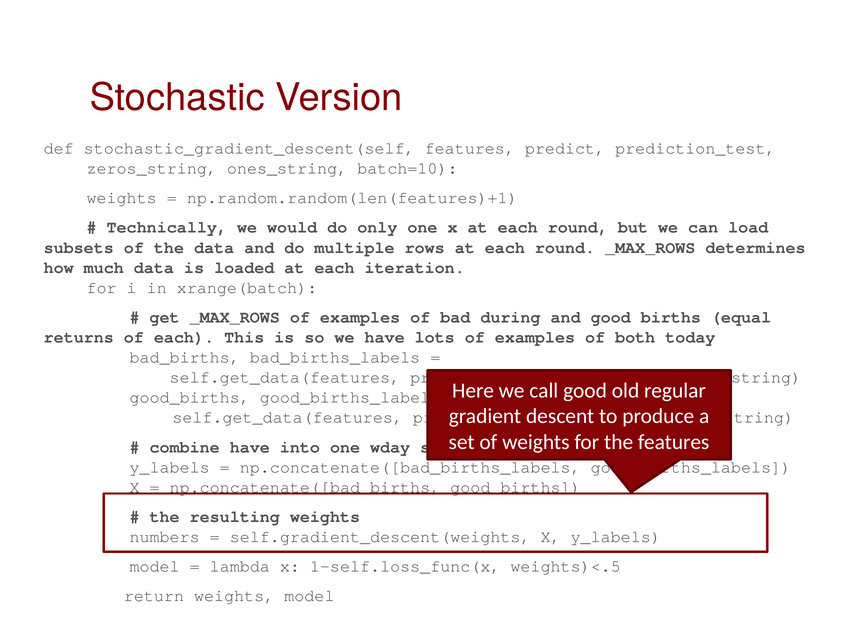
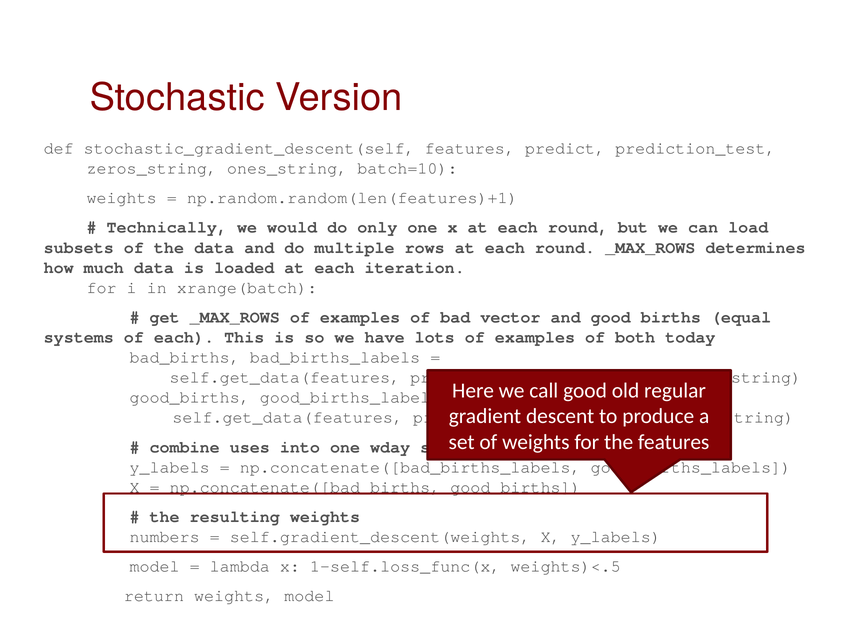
during: during -> vector (510, 317)
returns: returns -> systems (79, 337)
combine have: have -> uses (250, 447)
